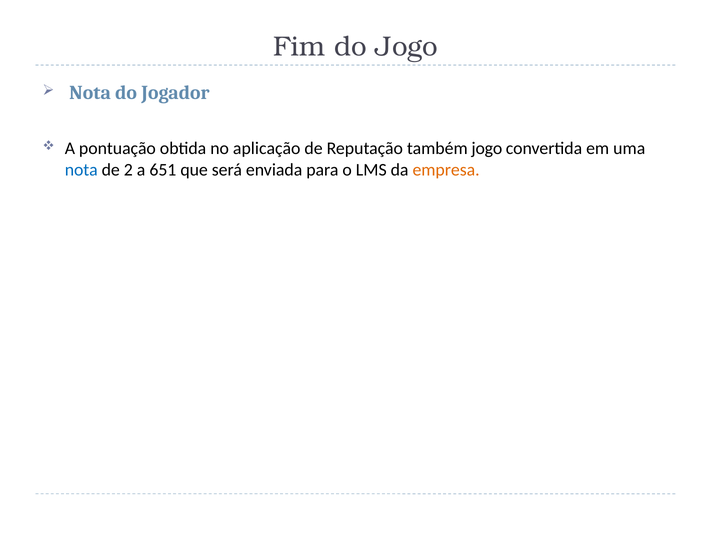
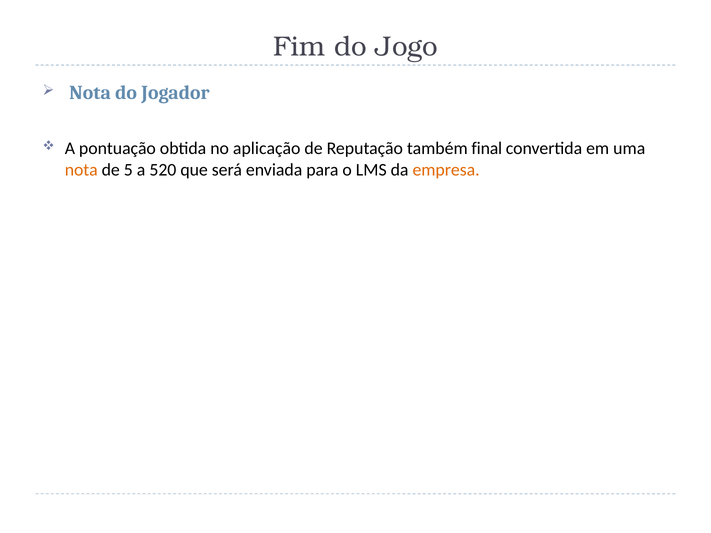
também jogo: jogo -> final (487, 149)
nota colour: blue -> orange (81, 170)
2: 2 -> 5 (128, 170)
651: 651 -> 520 (163, 170)
